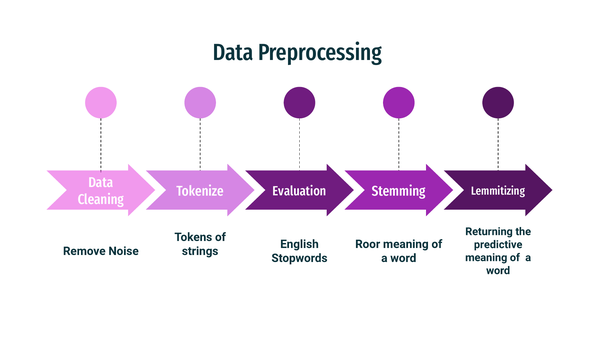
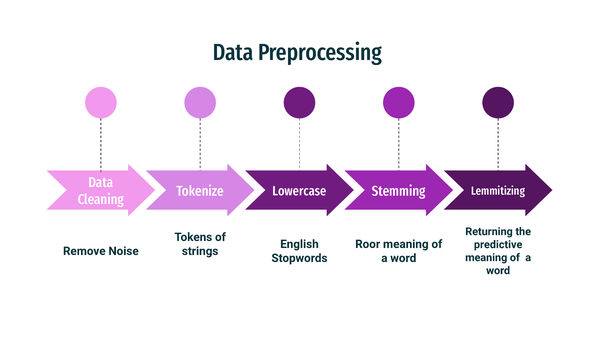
Evaluation: Evaluation -> Lowercase (299, 191)
